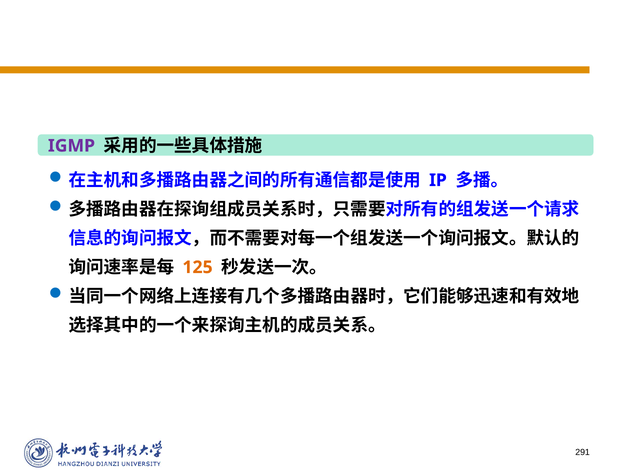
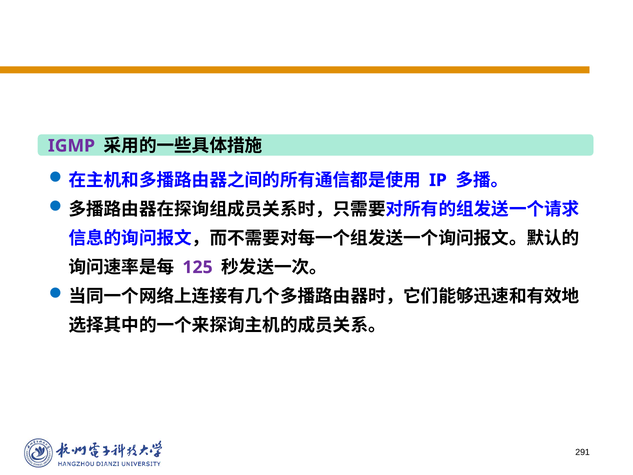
125 colour: orange -> purple (198, 267)
